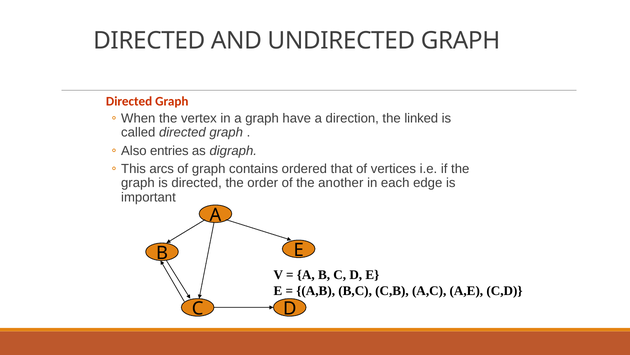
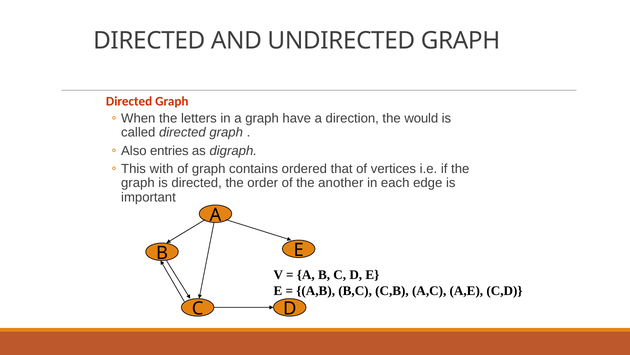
vertex: vertex -> letters (199, 118)
linked: linked -> would (421, 118)
arcs: arcs -> with (162, 169)
